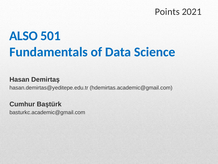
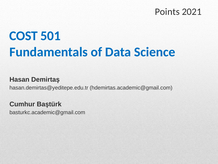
ALSO: ALSO -> COST (23, 36)
